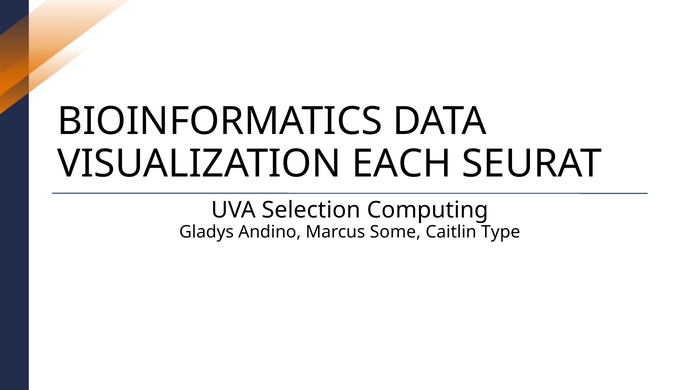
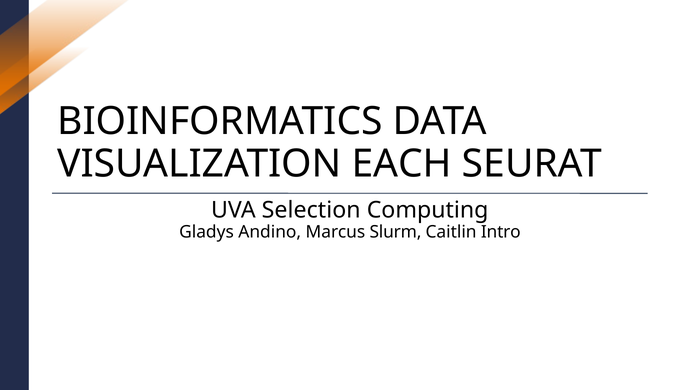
Some: Some -> Slurm (395, 232)
Type: Type -> Intro (501, 232)
